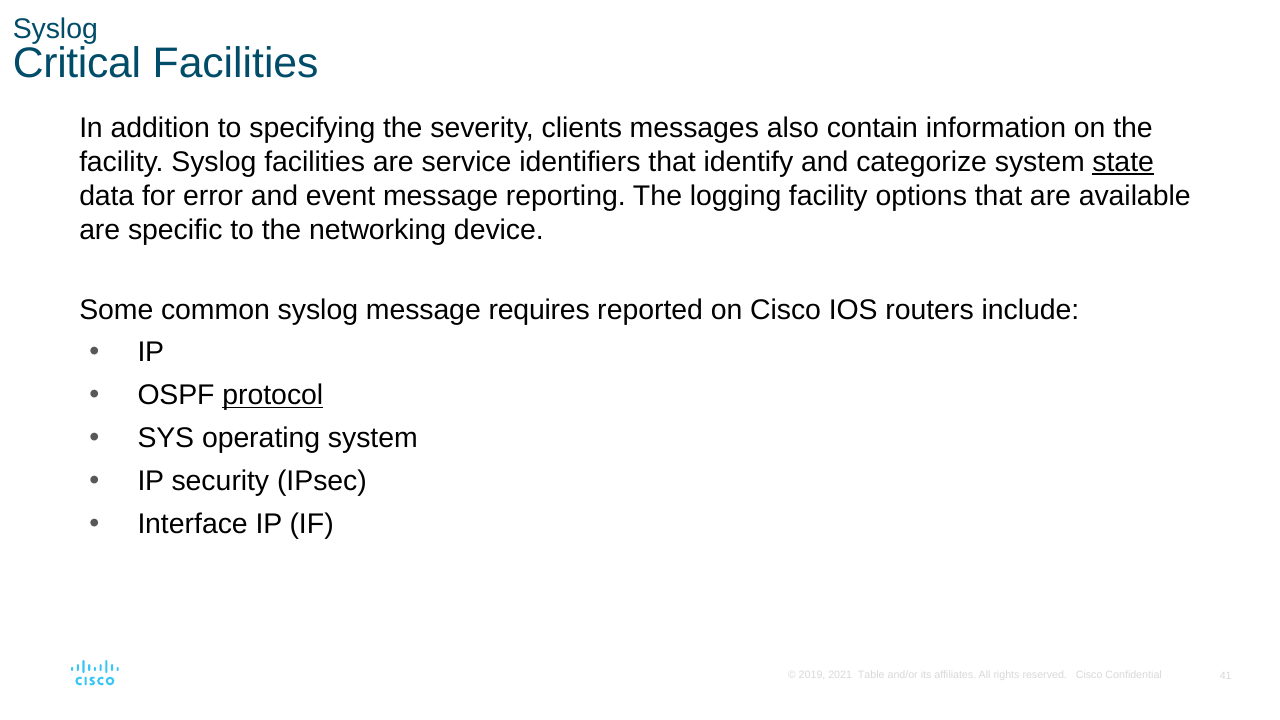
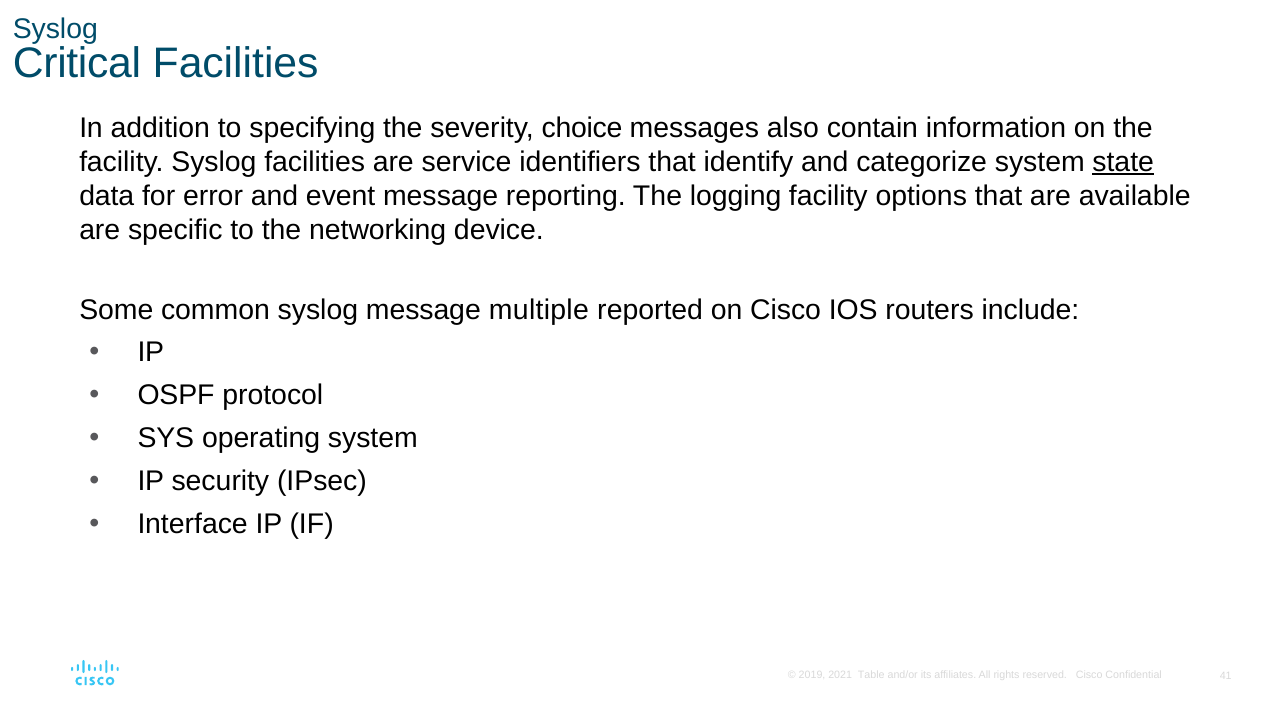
clients: clients -> choice (582, 128)
requires: requires -> multiple (539, 310)
protocol underline: present -> none (273, 395)
